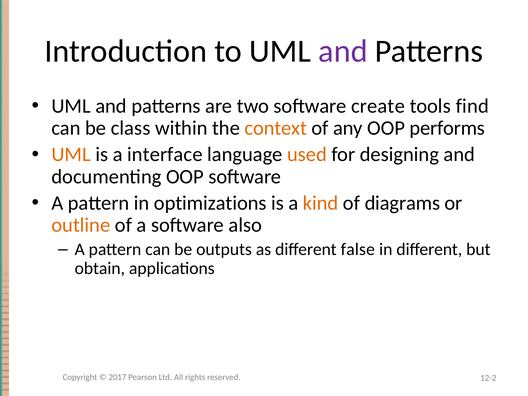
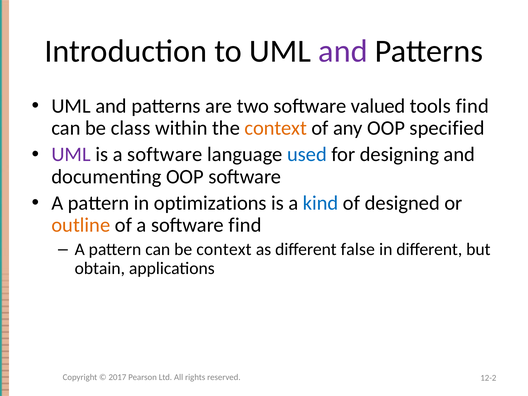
create: create -> valued (378, 106)
performs: performs -> specified (447, 128)
UML colour: orange -> purple (71, 154)
is a interface: interface -> software (165, 154)
used colour: orange -> blue (307, 154)
kind colour: orange -> blue (321, 203)
diagrams: diagrams -> designed (402, 203)
software also: also -> find (245, 225)
be outputs: outputs -> context (224, 249)
